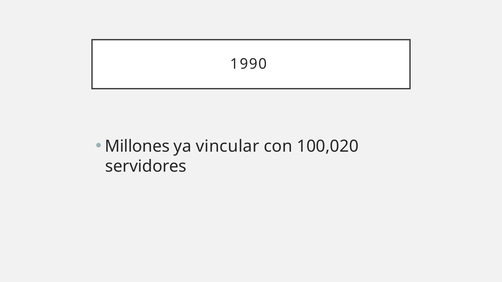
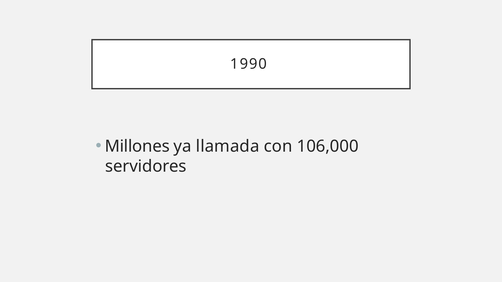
vincular: vincular -> llamada (228, 147)
100,020: 100,020 -> 106,000 (328, 147)
